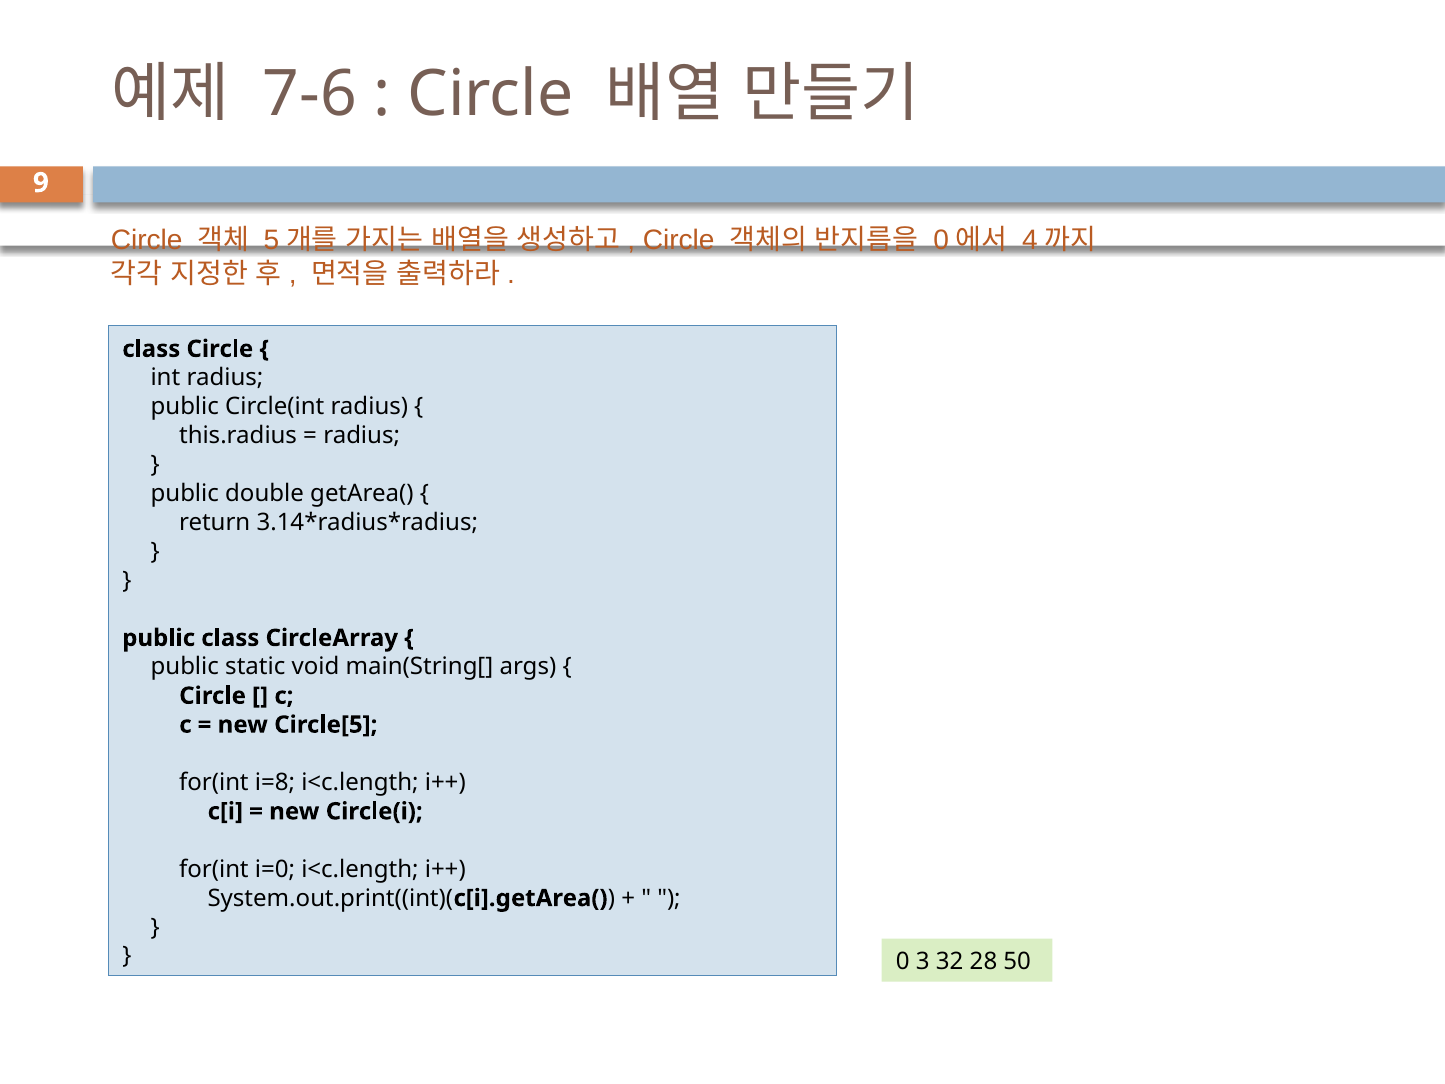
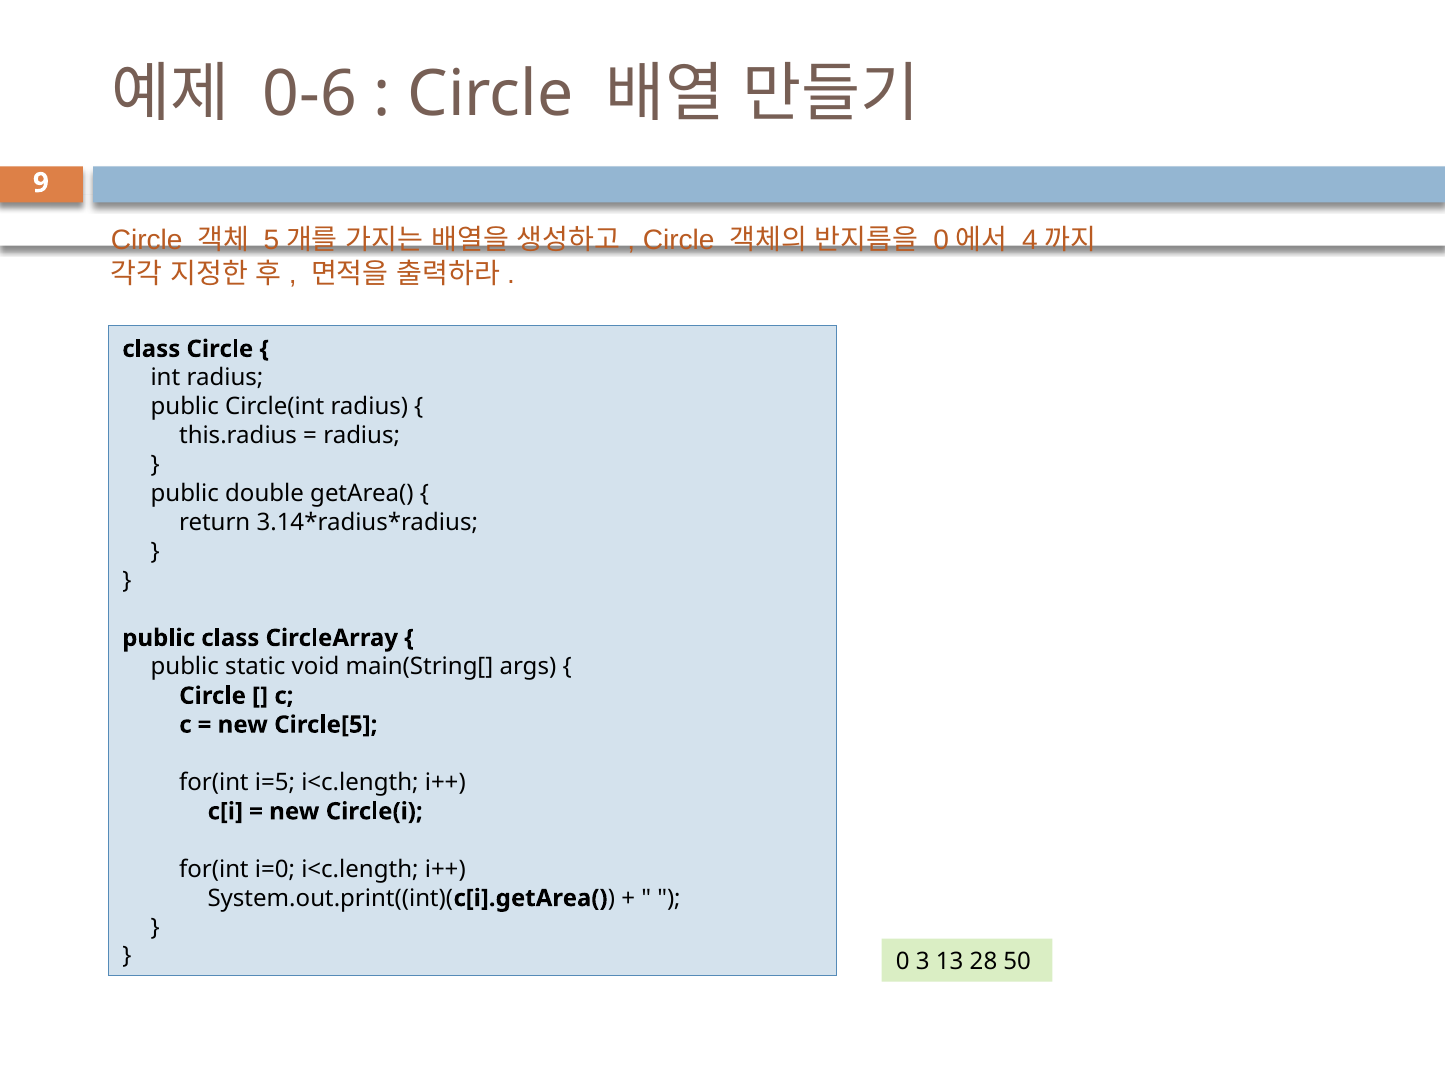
7-6: 7-6 -> 0-6 (310, 94)
i=8: i=8 -> i=5 (275, 782)
32: 32 -> 13 (950, 962)
